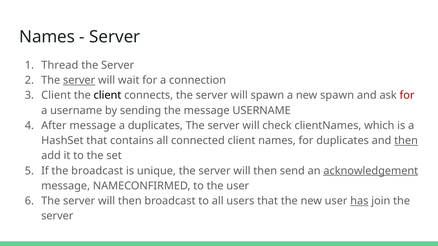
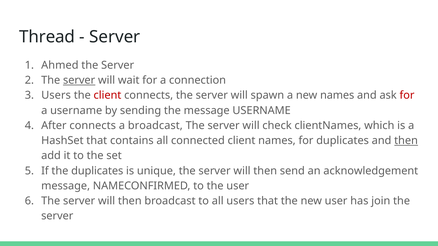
Names: Names -> Thread (47, 37)
Thread: Thread -> Ahmed (60, 65)
Client: Client -> Users (56, 95)
client colour: black -> red (107, 95)
new spawn: spawn -> names (337, 95)
After message: message -> connects (93, 126)
a duplicates: duplicates -> broadcast (155, 126)
the broadcast: broadcast -> duplicates (97, 171)
acknowledgement underline: present -> none (371, 171)
has underline: present -> none (359, 201)
